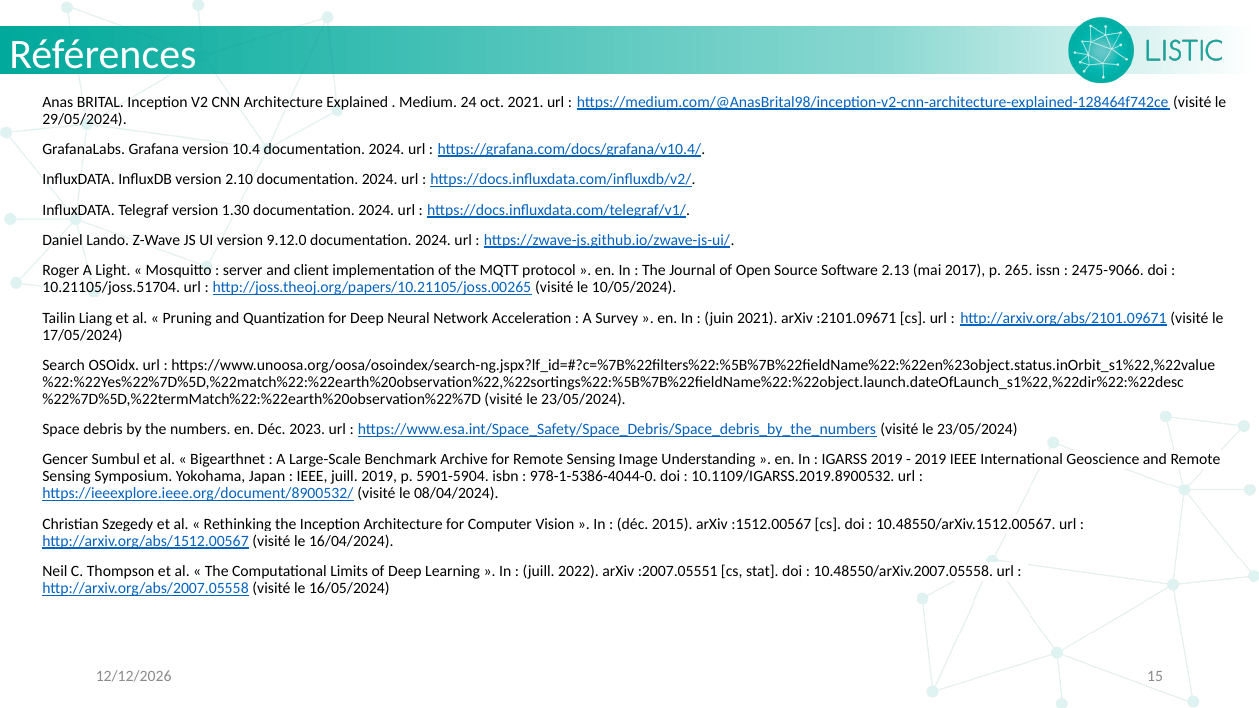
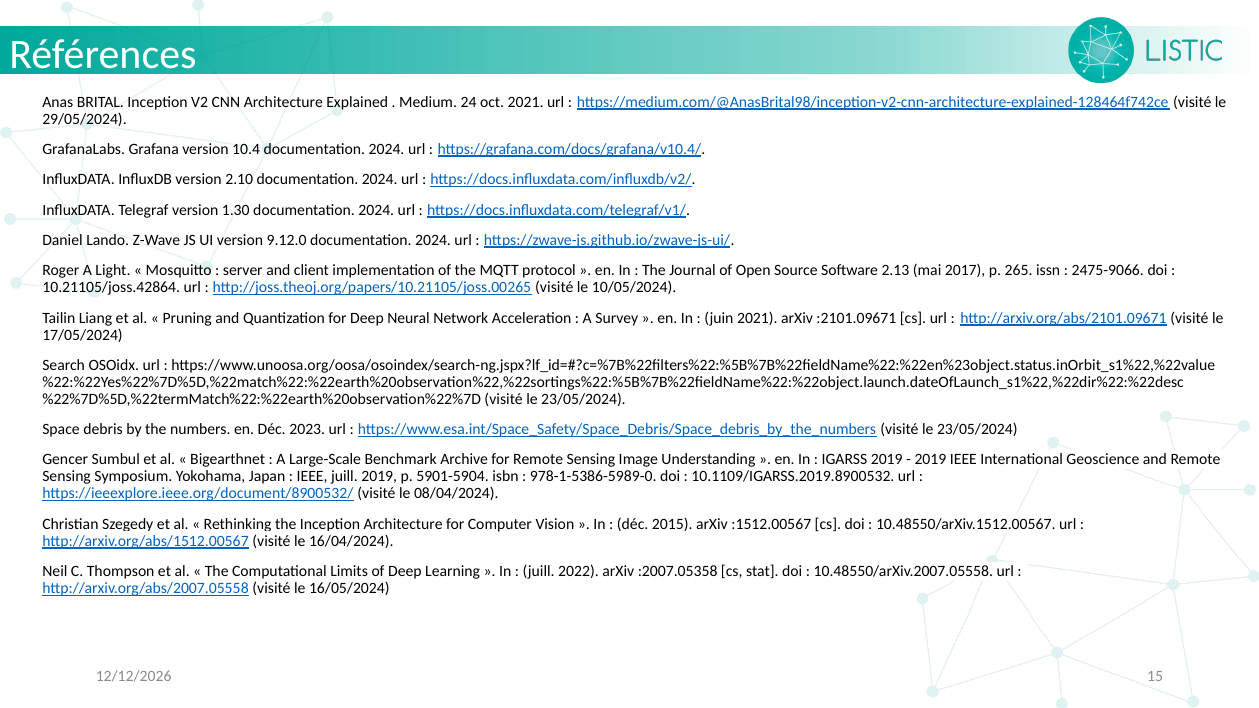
10.21105/joss.51704: 10.21105/joss.51704 -> 10.21105/joss.42864 (111, 288)
978-1-5386-4044-0: 978-1-5386-4044-0 -> 978-1-5386-5989-0 (593, 477)
:2007.05551: :2007.05551 -> :2007.05358 (678, 571)
